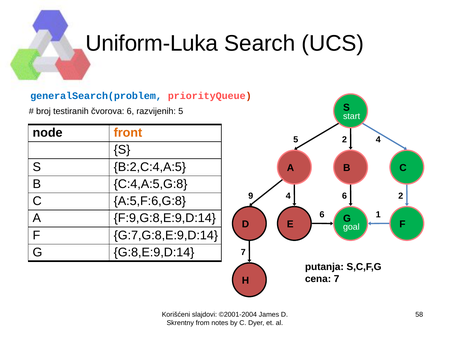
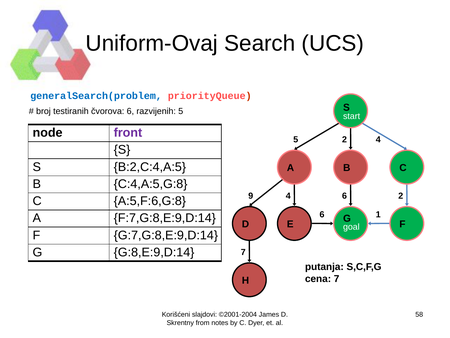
Uniform-Luka: Uniform-Luka -> Uniform-Ovaj (152, 43)
front colour: orange -> purple (128, 132)
F:9,G:8,E:9,D:14: F:9,G:8,E:9,D:14 -> F:7,G:8,E:9,D:14 (165, 218)
